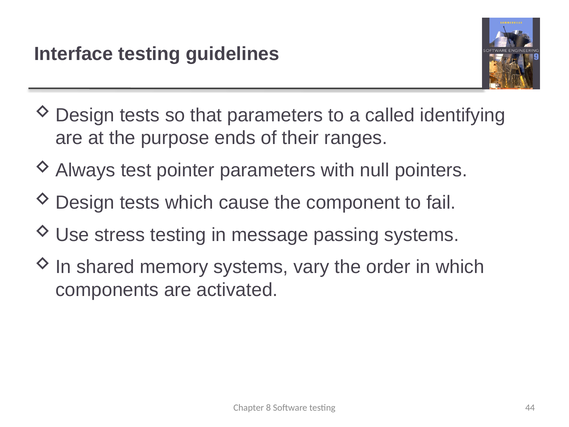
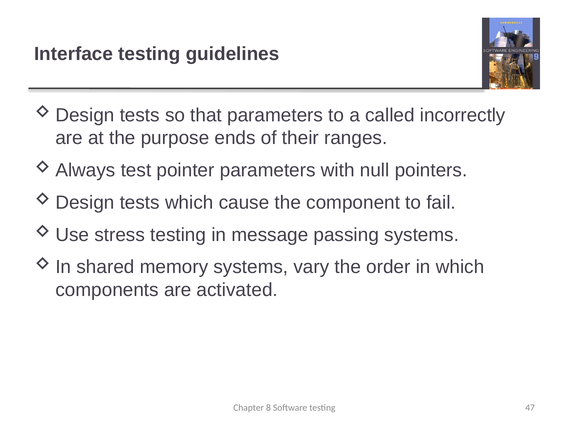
identifying: identifying -> incorrectly (463, 115)
44: 44 -> 47 (530, 407)
